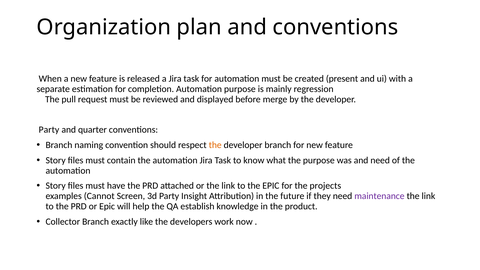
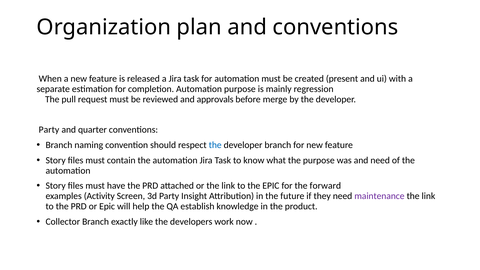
displayed: displayed -> approvals (215, 99)
the colour: orange -> blue (215, 145)
projects: projects -> forward (325, 186)
Cannot: Cannot -> Activity (99, 196)
